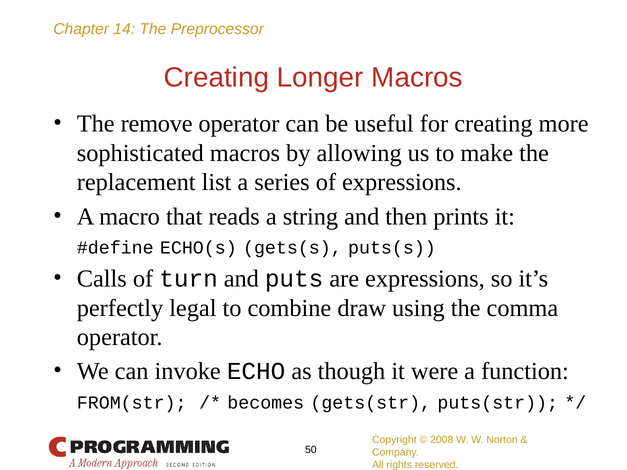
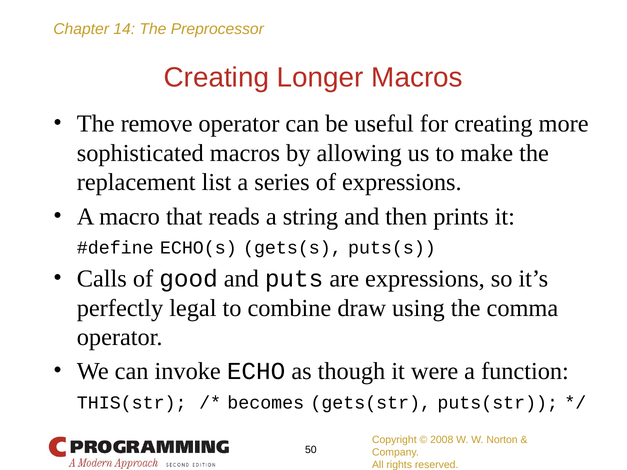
turn: turn -> good (189, 279)
FROM(str: FROM(str -> THIS(str (132, 403)
